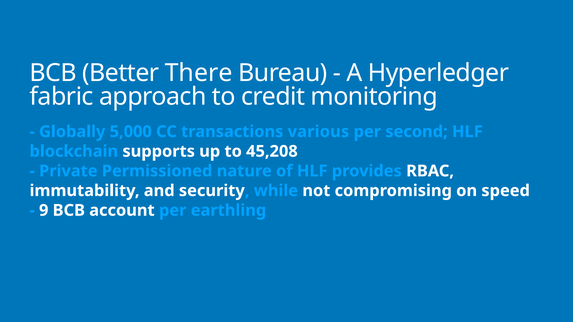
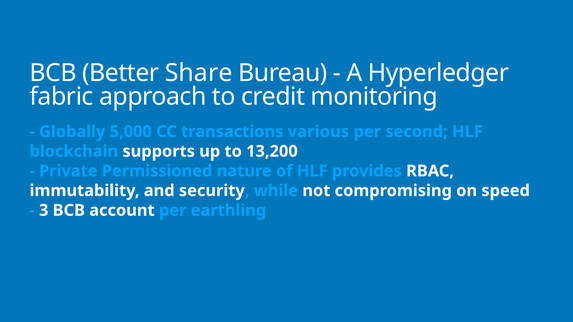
There: There -> Share (199, 73)
45,208: 45,208 -> 13,200 (272, 151)
9: 9 -> 3 (44, 211)
